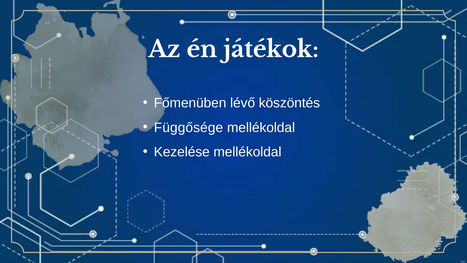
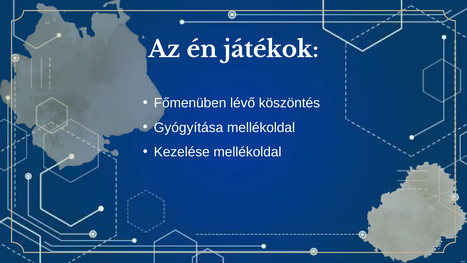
Függősége: Függősége -> Gyógyítása (189, 127)
